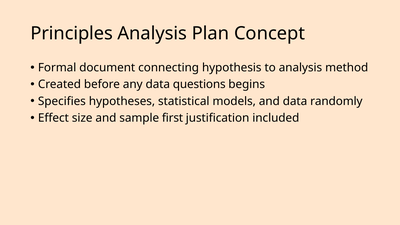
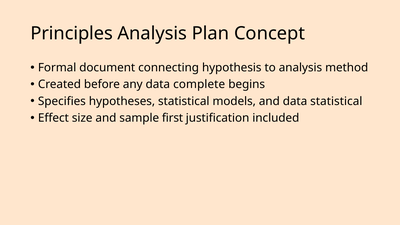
questions: questions -> complete (199, 84)
data randomly: randomly -> statistical (336, 101)
